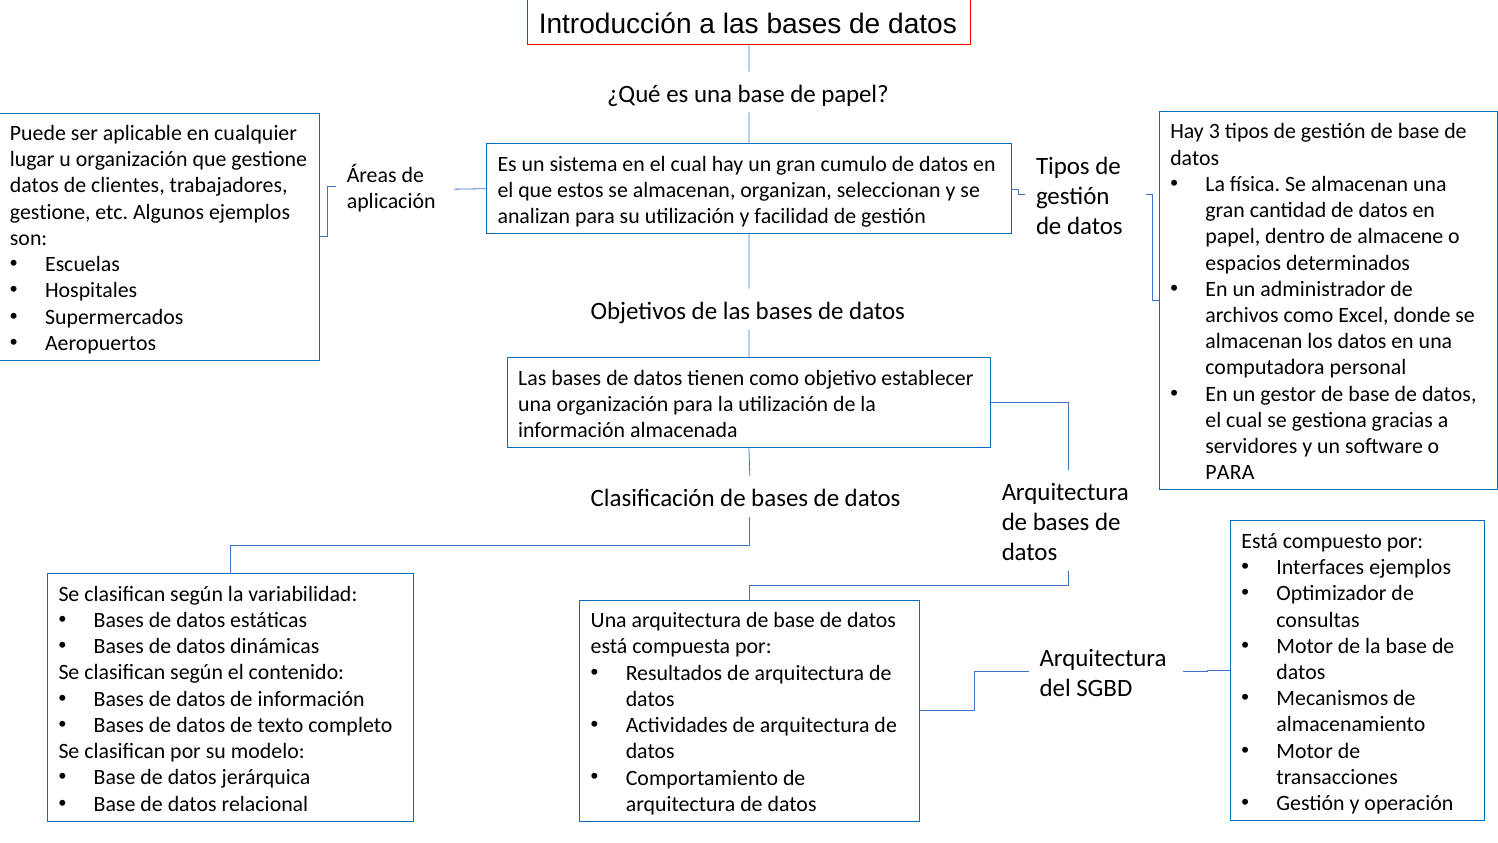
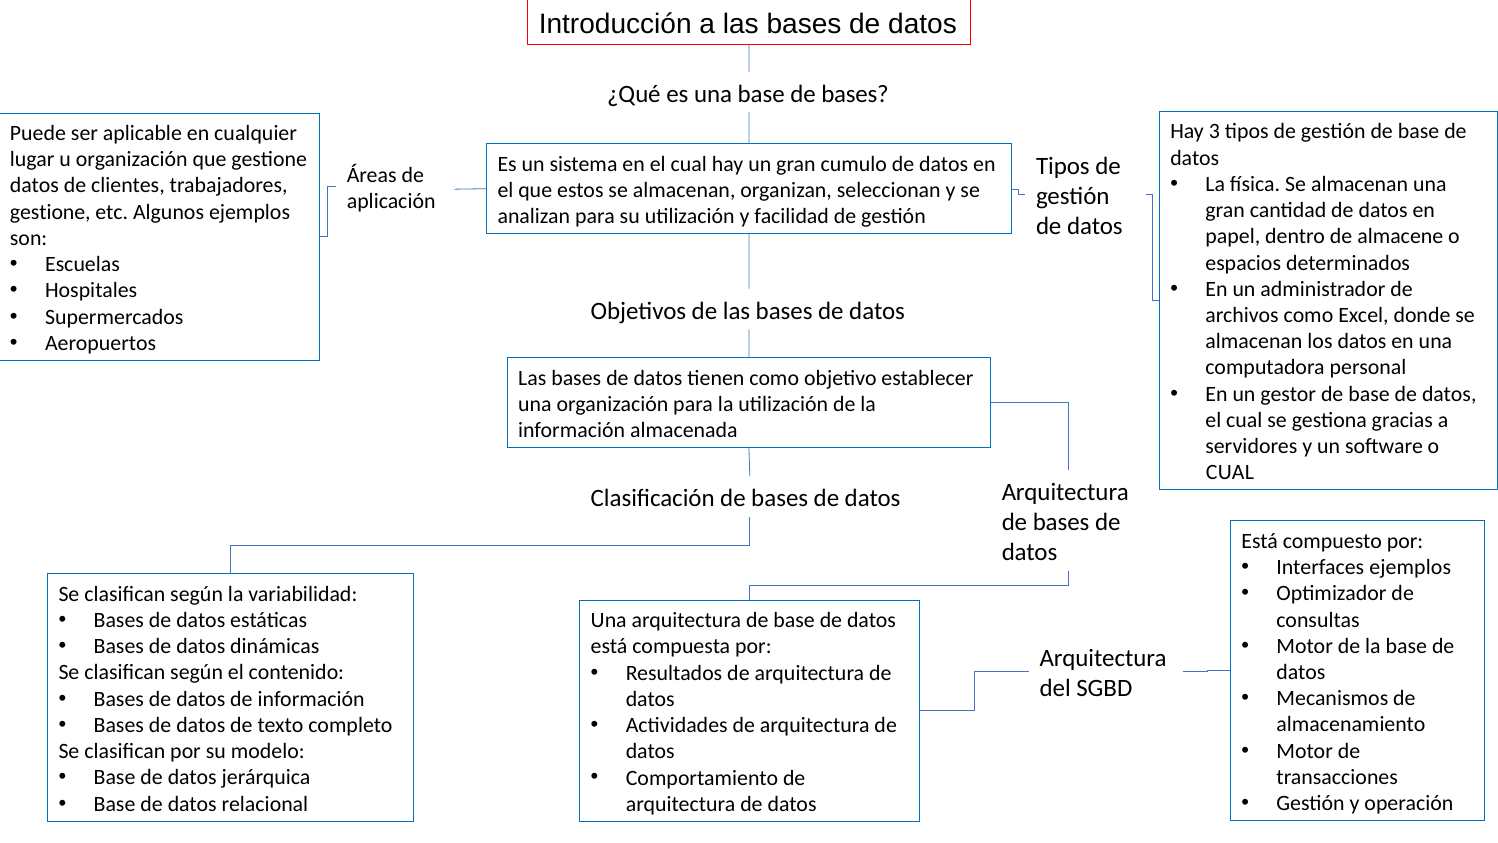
base de papel: papel -> bases (855, 94)
PARA: PARA -> CUAL (1230, 473)
